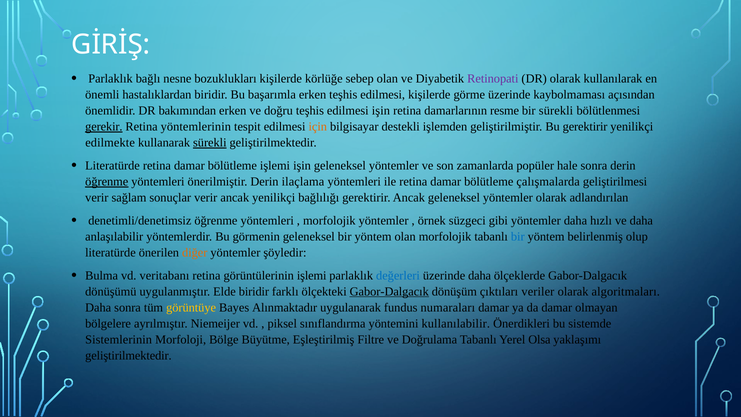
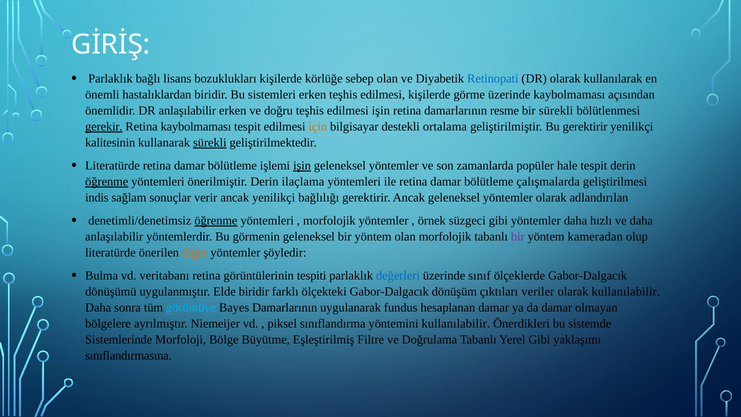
nesne: nesne -> lisans (177, 79)
Retinopati colour: purple -> blue (493, 79)
başarımla: başarımla -> sistemleri (272, 95)
DR bakımından: bakımından -> anlaşılabilir (187, 111)
Retina yöntemlerinin: yöntemlerinin -> kaybolmaması (196, 127)
işlemden: işlemden -> ortalama (445, 127)
edilmekte: edilmekte -> kalitesinin (110, 143)
işin underline: none -> present (302, 166)
hale sonra: sonra -> tespit (594, 166)
verir: verir -> indis (97, 198)
öğrenme underline: none -> present (216, 220)
bir colour: blue -> purple (518, 236)
belirlenmiş: belirlenmiş -> kameradan (595, 236)
görüntülerinin işlemi: işlemi -> tespiti (312, 275)
üzerinde daha: daha -> sınıf (480, 275)
Gabor-Dalgacık underline: present -> none (389, 291)
olarak algoritmaları: algoritmaları -> kullanılabilir (626, 291)
görüntüye colour: yellow -> light blue (191, 307)
Bayes Alınmaktadır: Alınmaktadır -> Damarlarının (285, 307)
numaraları: numaraları -> hesaplanan (448, 307)
Sistemlerinin: Sistemlerinin -> Sistemlerinde (119, 339)
Yerel Olsa: Olsa -> Gibi (539, 339)
geliştirilmektedir: geliştirilmektedir -> sınıflandırmasına (128, 355)
